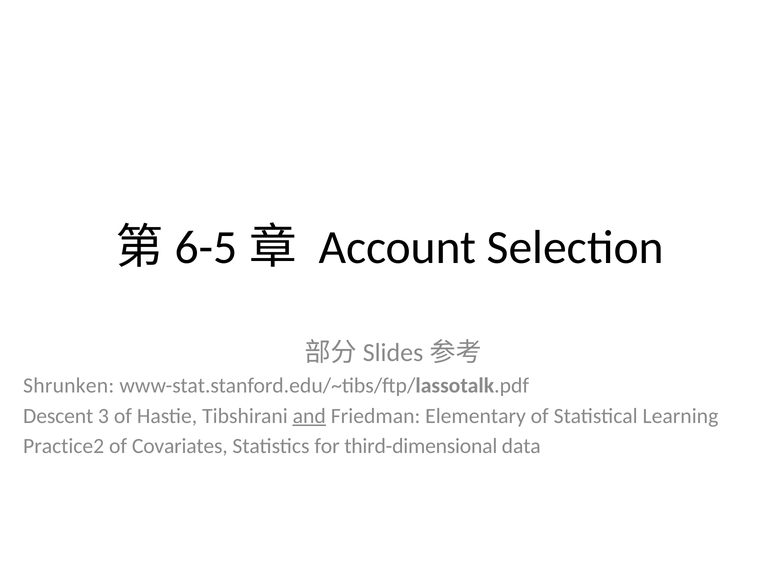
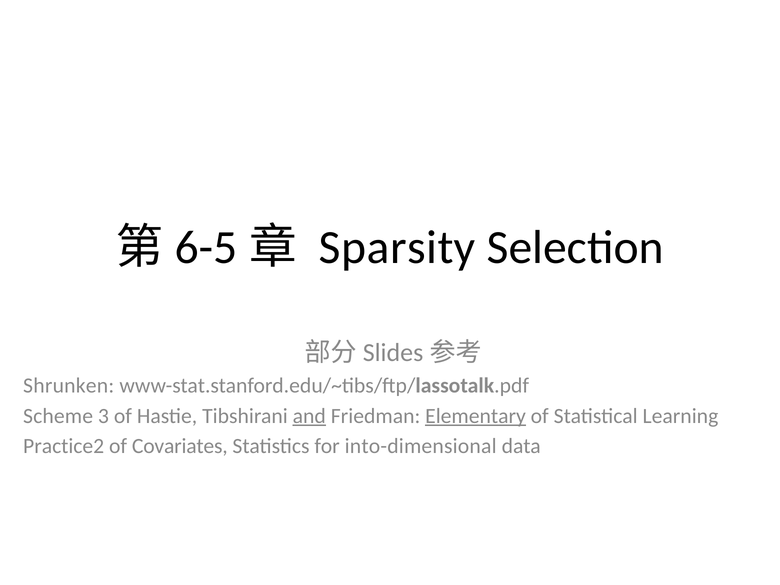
Account: Account -> Sparsity (397, 248)
Descent: Descent -> Scheme (58, 416)
Elementary underline: none -> present (476, 416)
third-dimensional: third-dimensional -> into-dimensional (421, 446)
